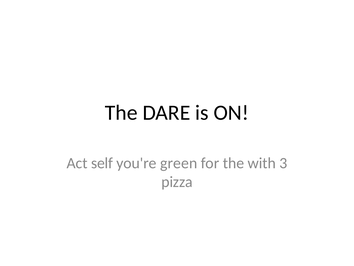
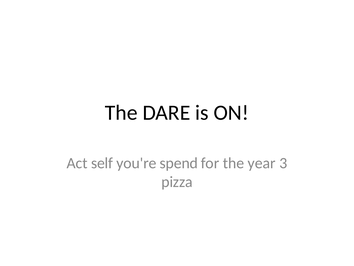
green: green -> spend (179, 163)
with: with -> year (262, 163)
